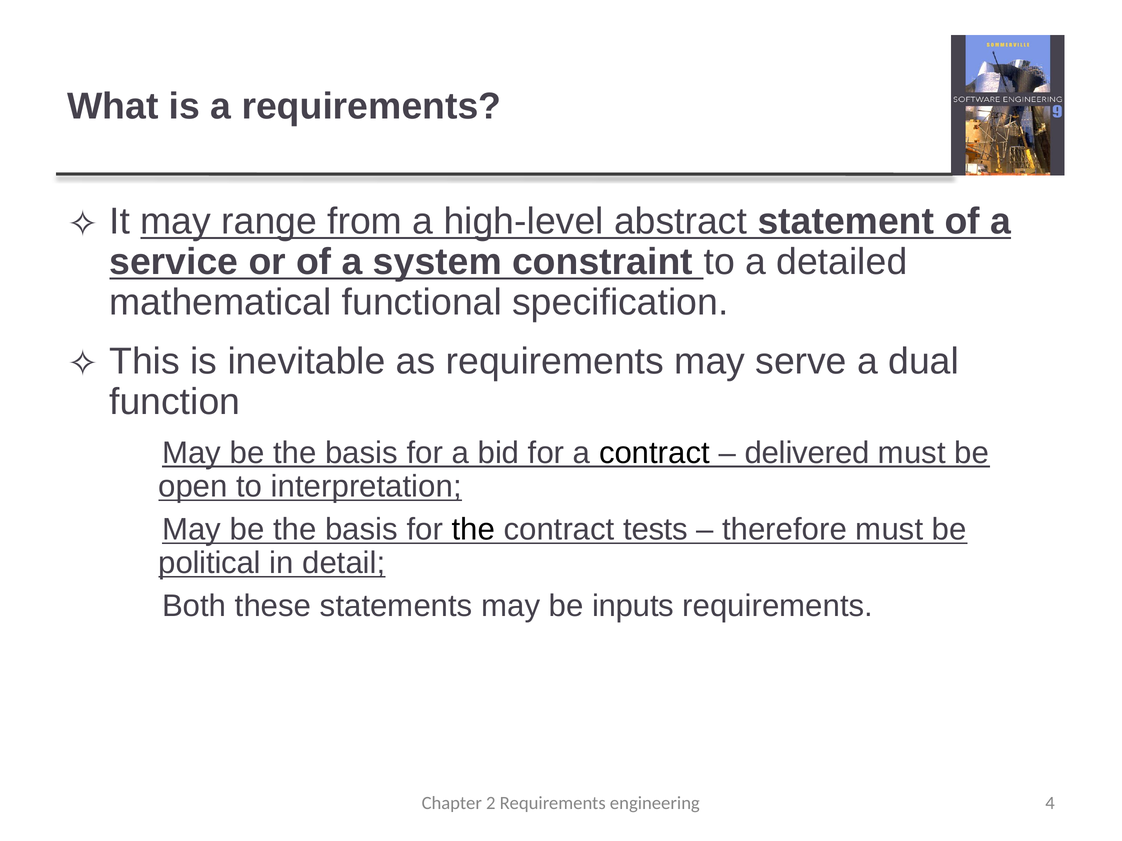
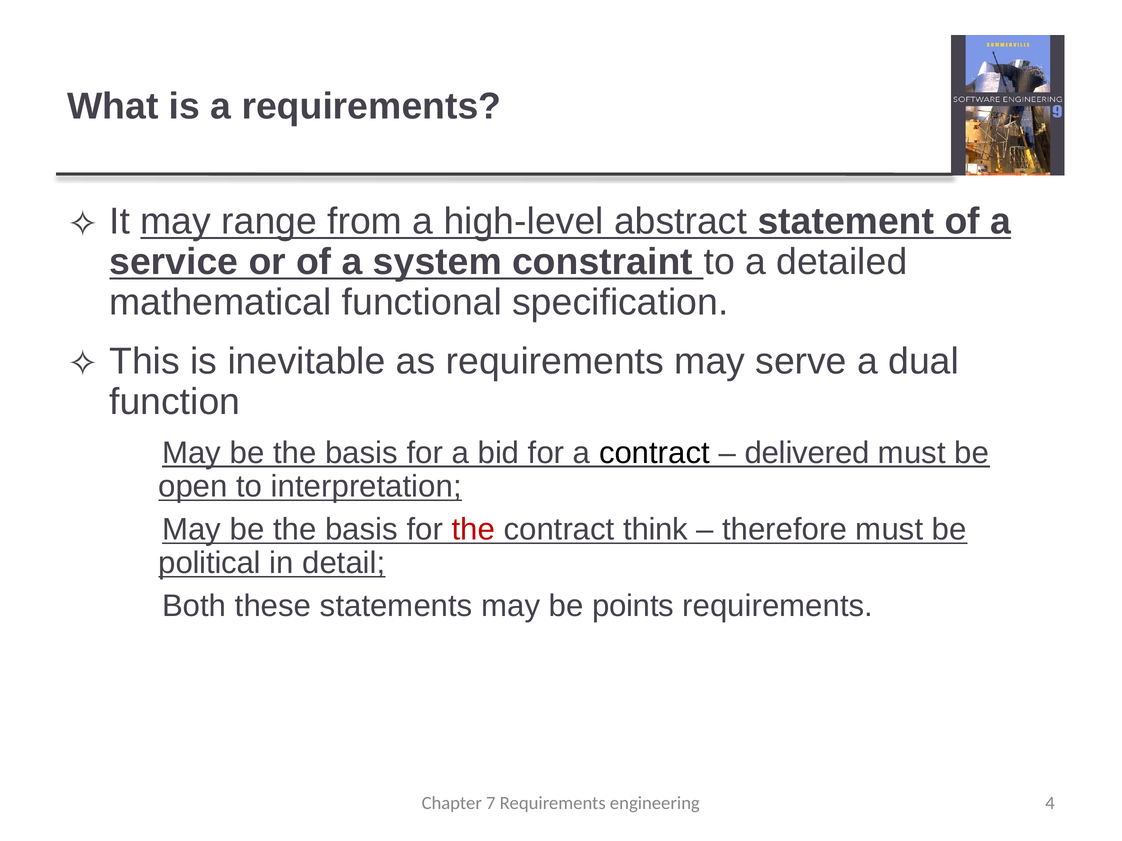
the colour: black -> red (473, 530)
tests: tests -> think (656, 530)
inputs: inputs -> points (633, 606)
2: 2 -> 7 (491, 804)
